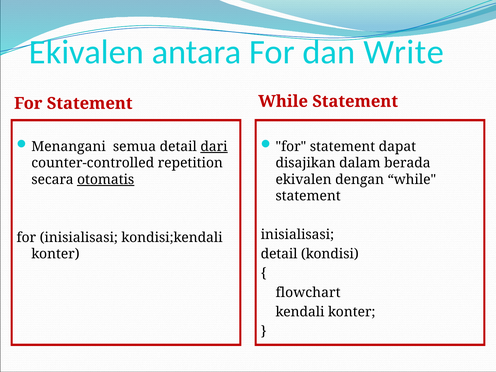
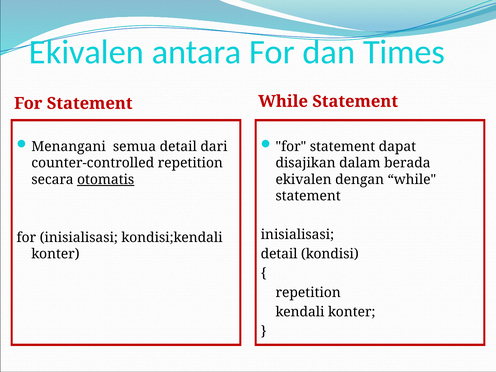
Write: Write -> Times (404, 52)
dari underline: present -> none (214, 146)
flowchart: flowchart -> repetition (308, 293)
